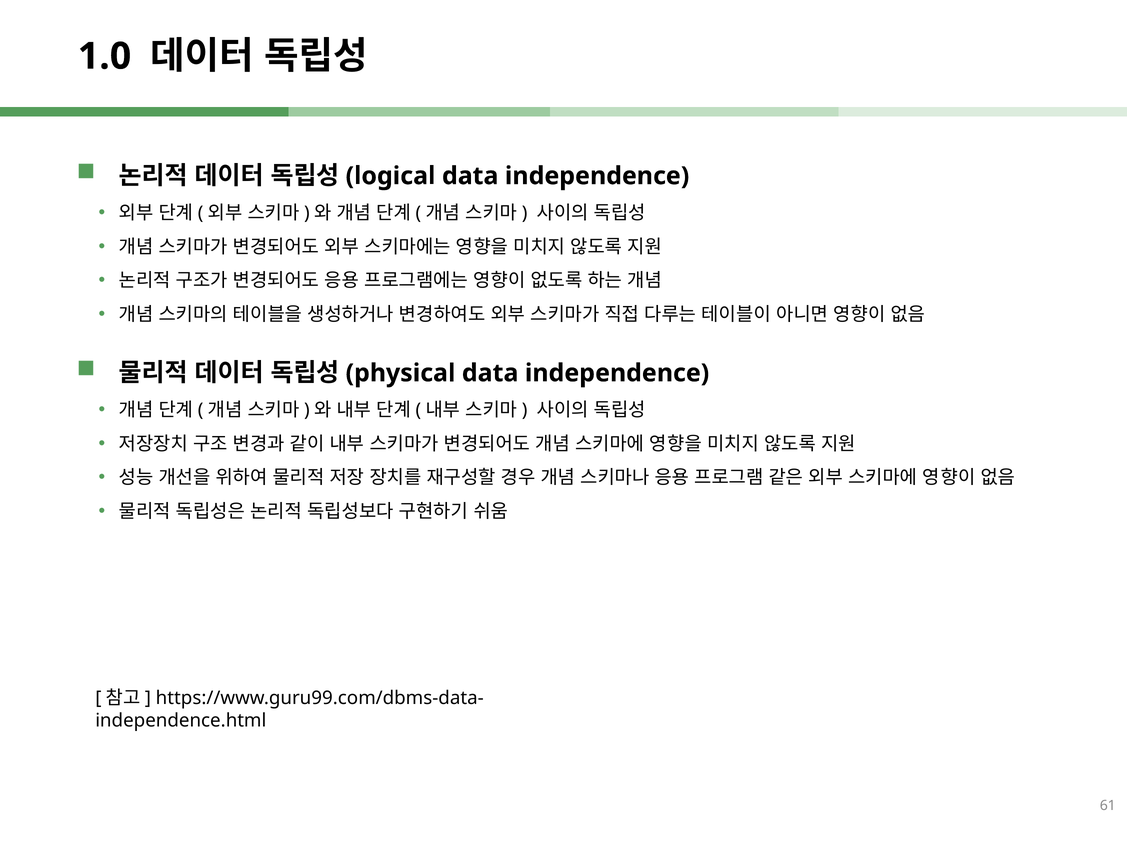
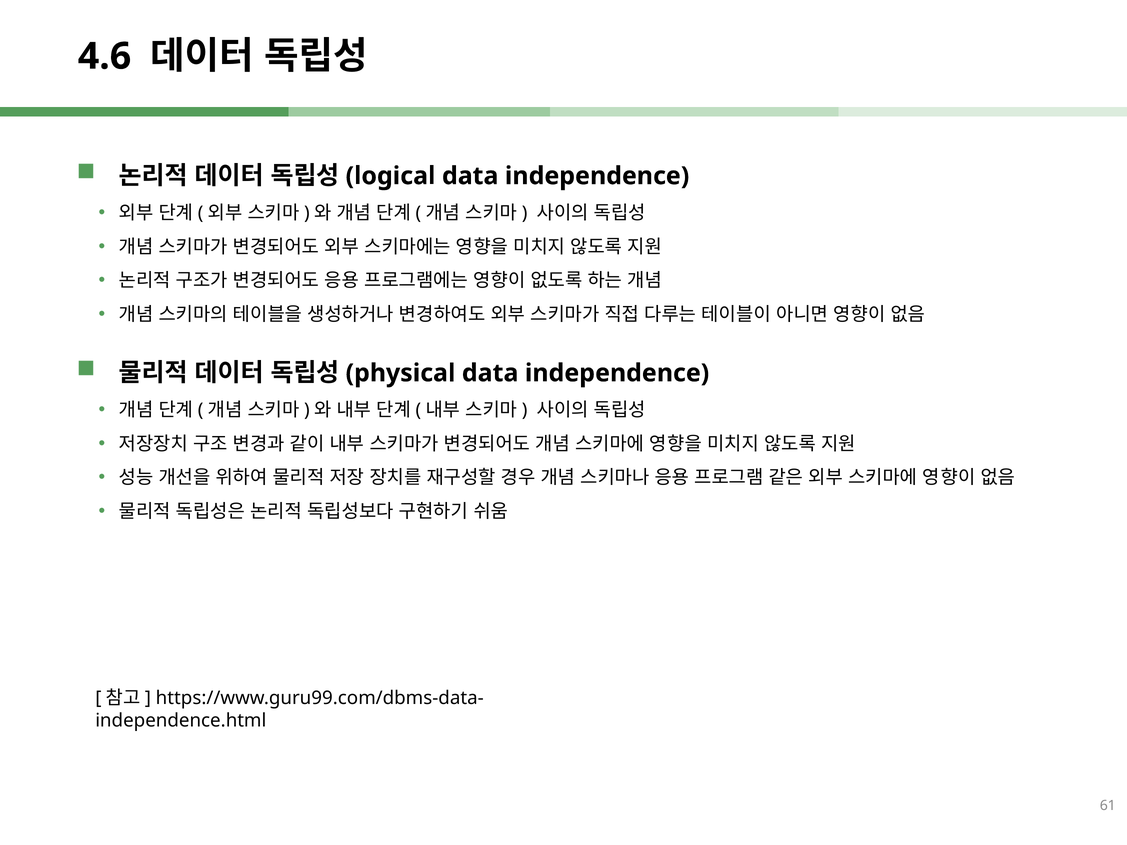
1.0: 1.0 -> 4.6 (105, 56)
